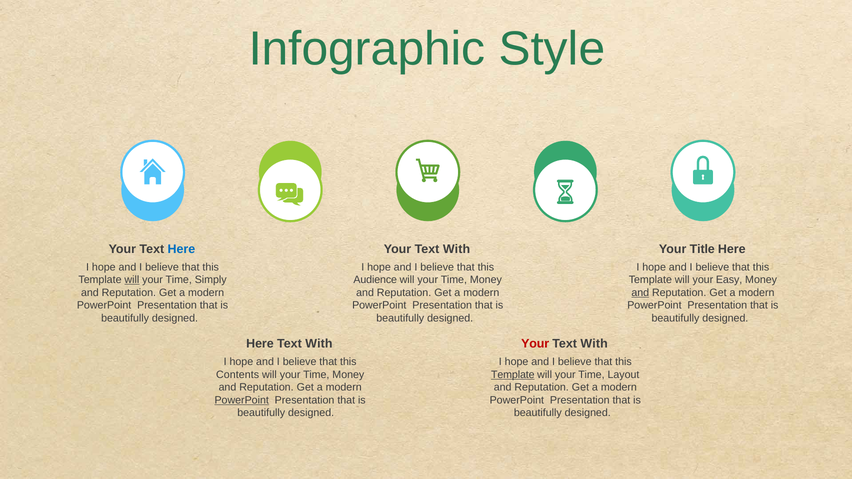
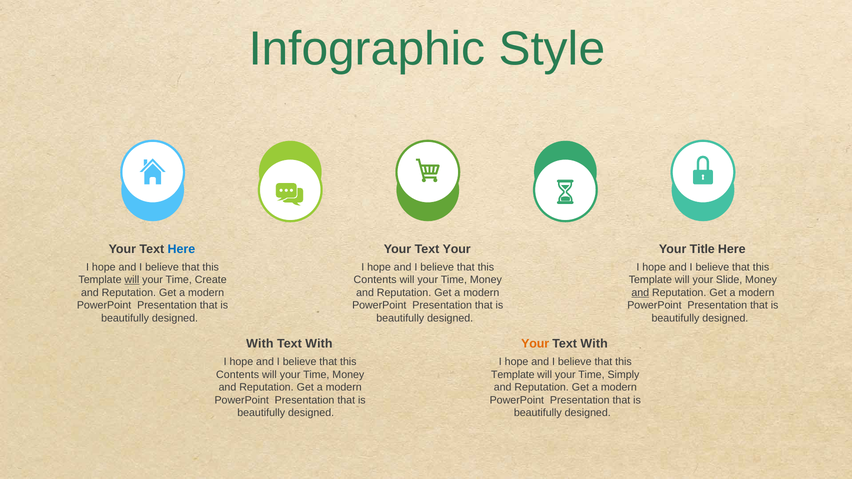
With: With -> Your (457, 249)
Simply: Simply -> Create (211, 280)
Audience: Audience -> Contents (375, 280)
Easy: Easy -> Slide (729, 280)
Here: Here -> With (260, 344)
Your colour: red -> orange (535, 344)
Template underline: present -> none (513, 375)
Layout: Layout -> Simply (623, 375)
PowerPoint underline: present -> none (242, 400)
